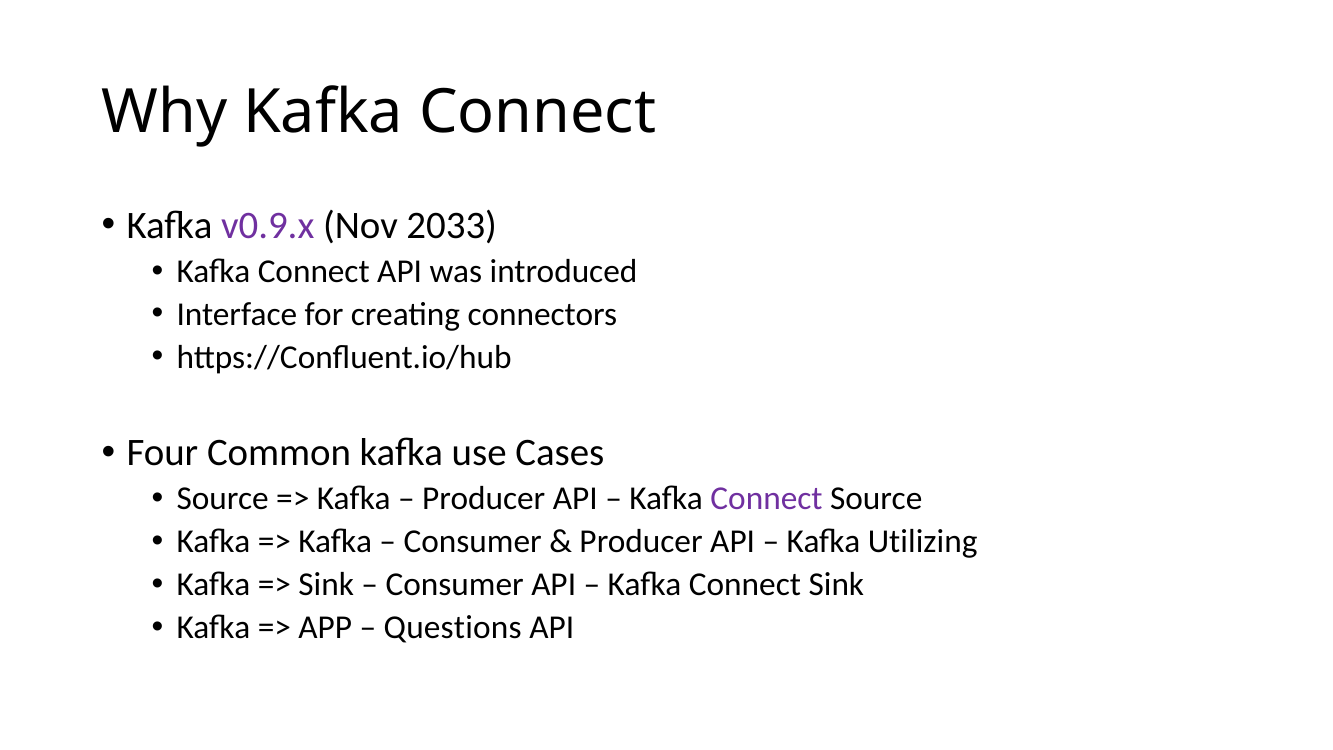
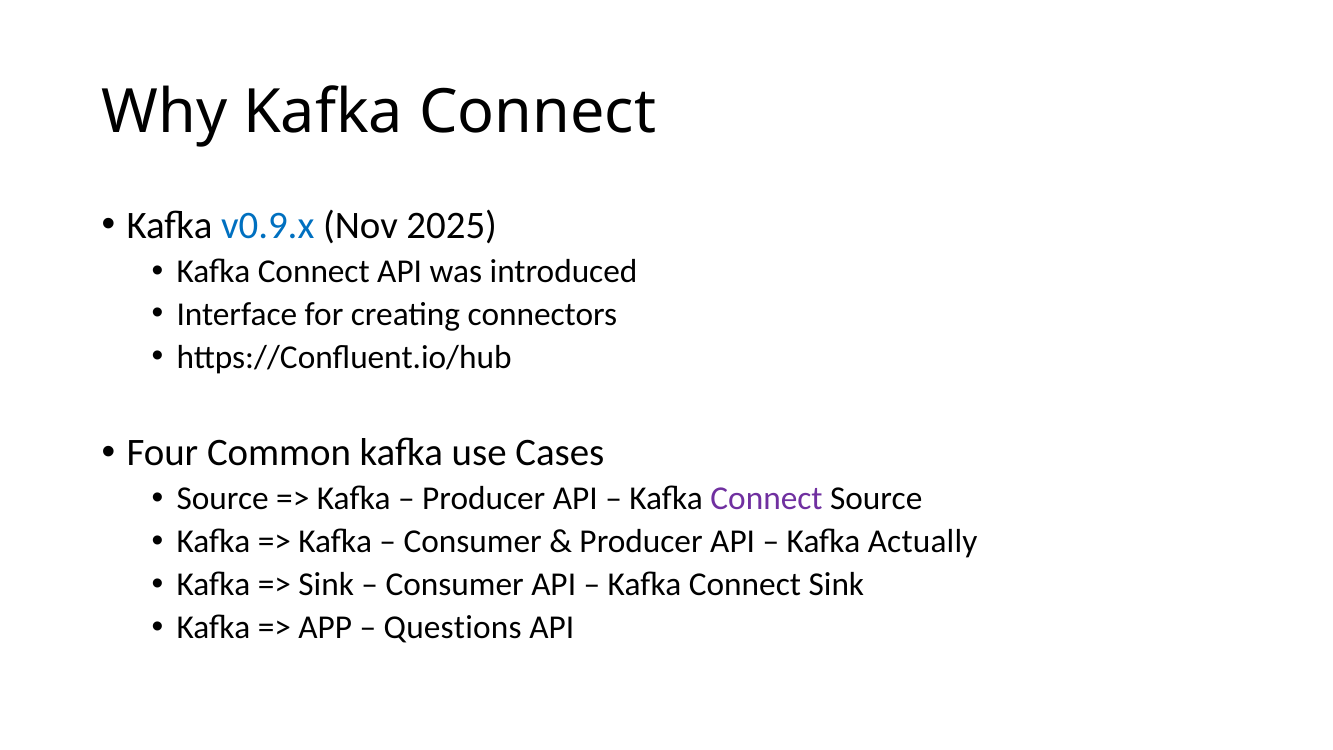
v0.9.x colour: purple -> blue (268, 225)
2033: 2033 -> 2025 (452, 225)
Utilizing: Utilizing -> Actually (923, 542)
